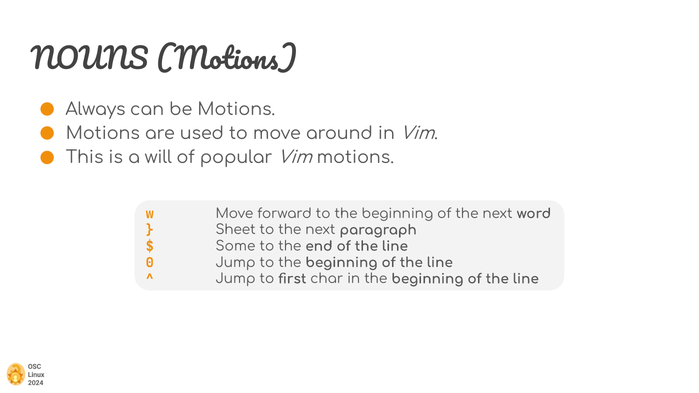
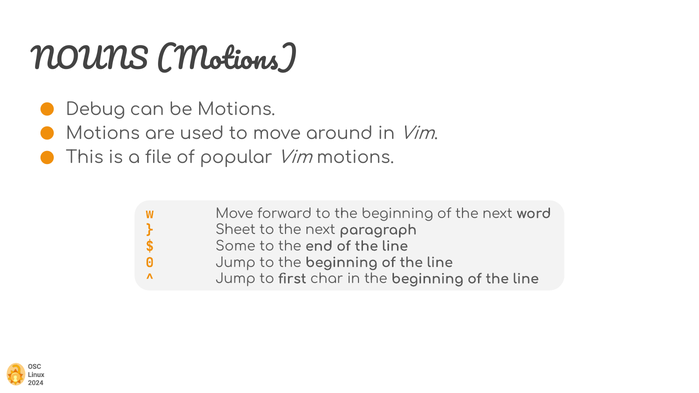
Always: Always -> Debug (95, 110)
will: will -> file (158, 158)
